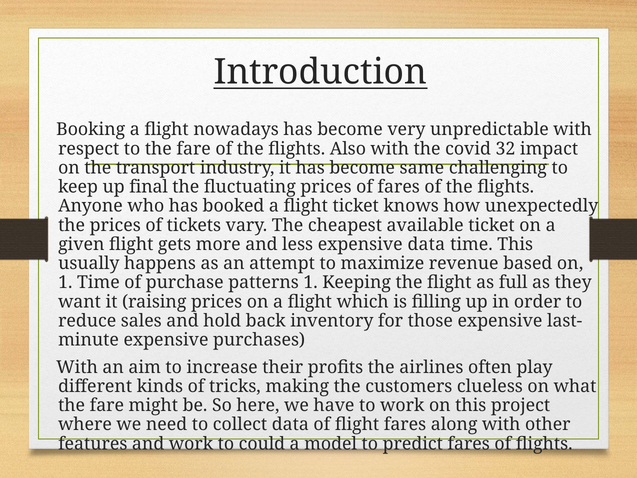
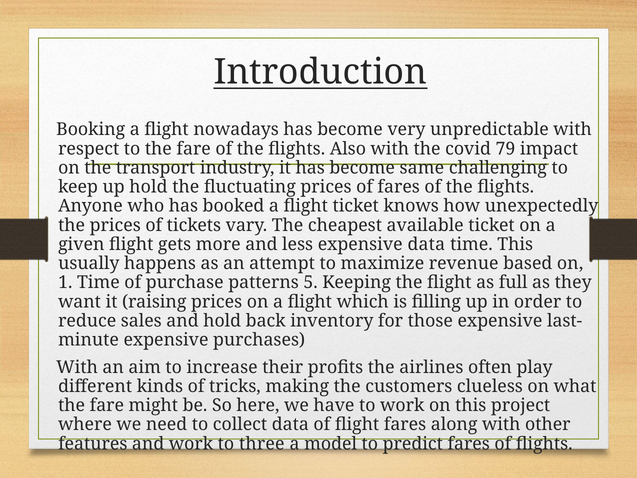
32: 32 -> 79 (505, 149)
up final: final -> hold (148, 187)
patterns 1: 1 -> 5 (311, 282)
could: could -> three (262, 444)
